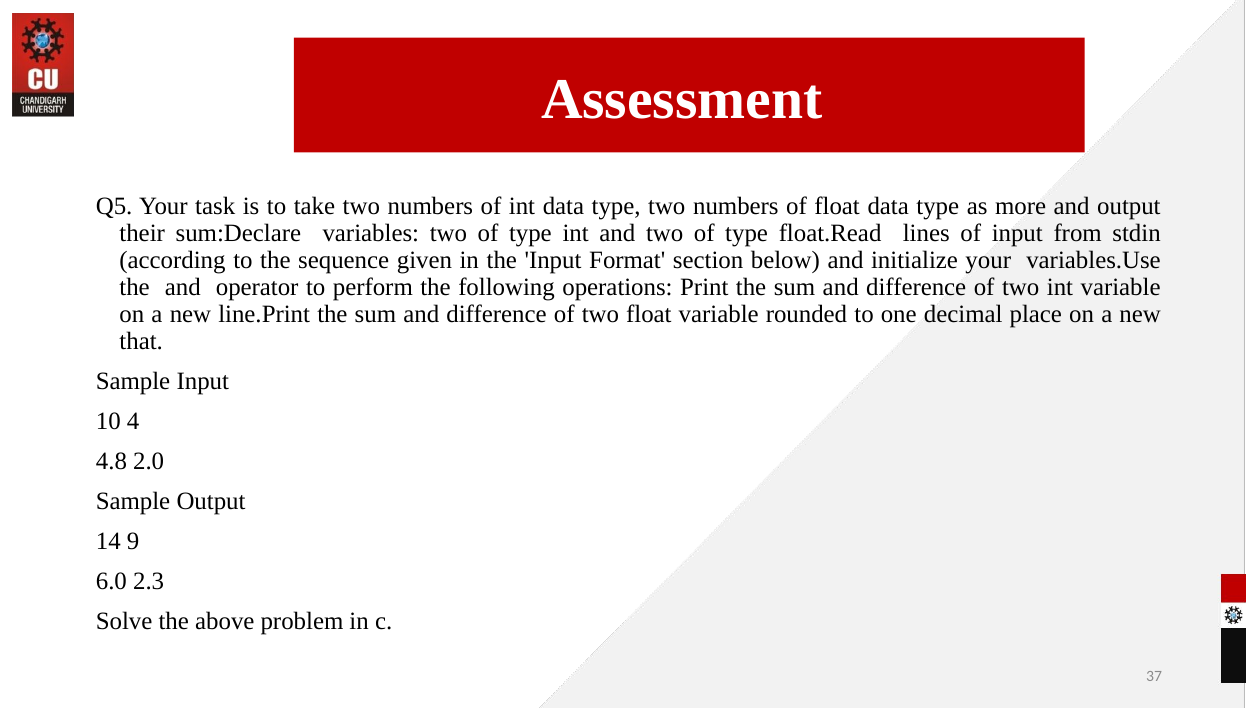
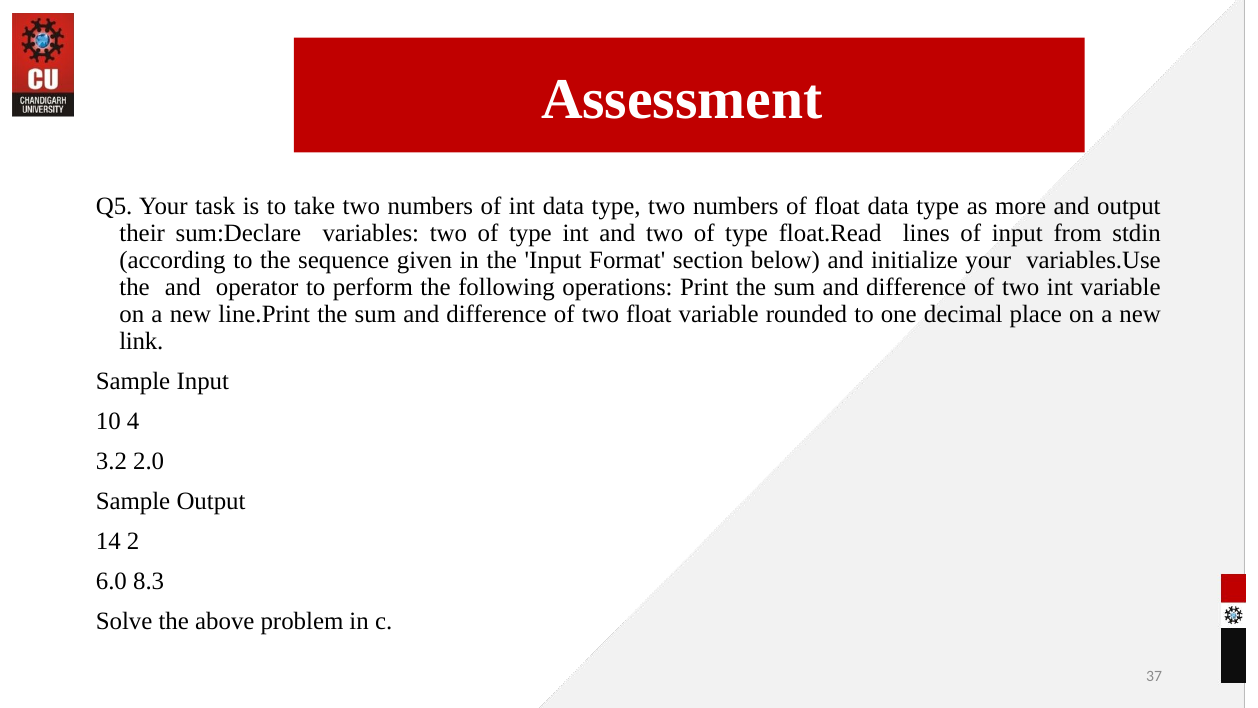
that: that -> link (141, 341)
4.8: 4.8 -> 3.2 (111, 461)
9: 9 -> 2 (133, 541)
2.3: 2.3 -> 8.3 (149, 581)
